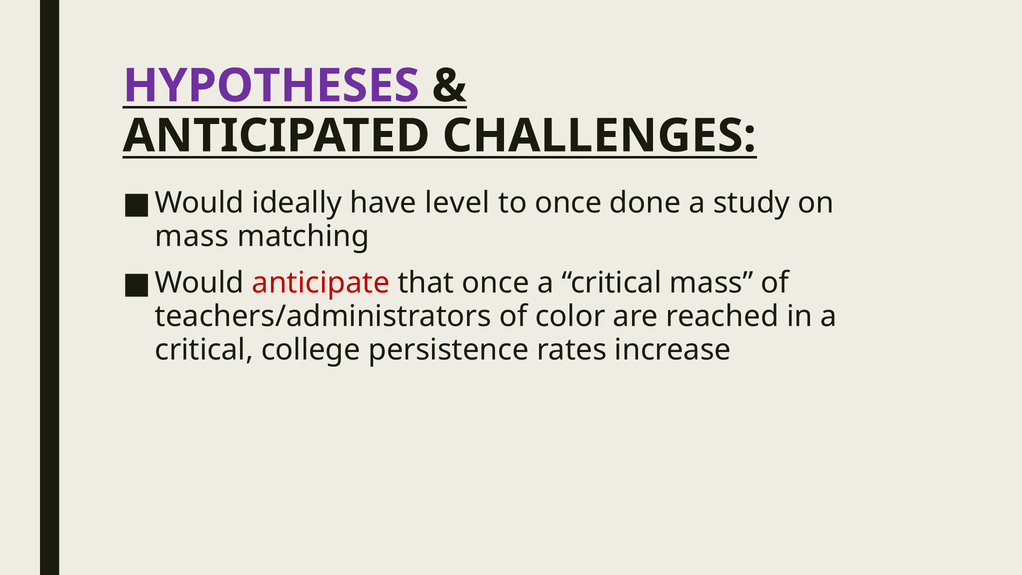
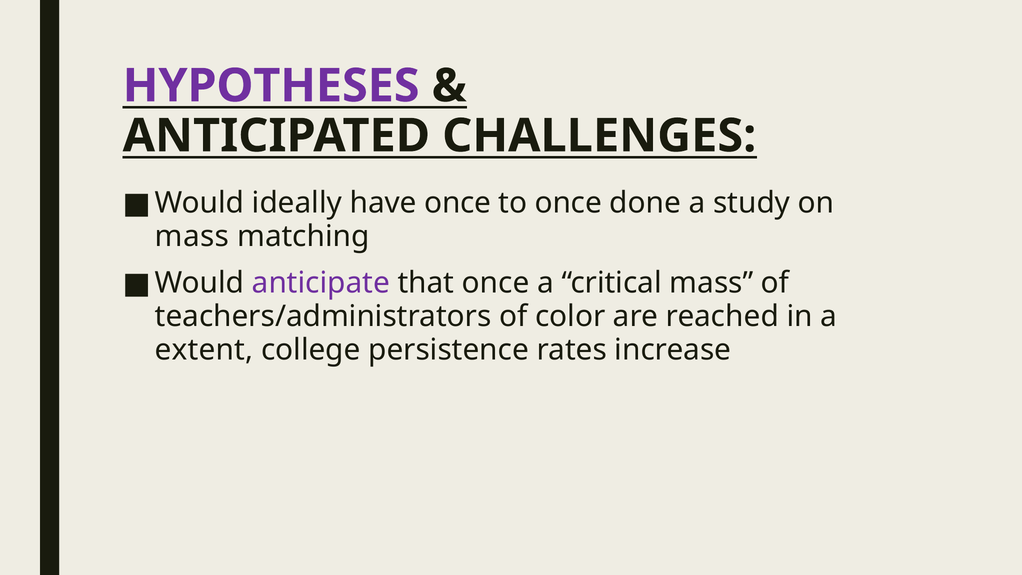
have level: level -> once (458, 203)
anticipate colour: red -> purple (321, 283)
critical: critical -> extent (204, 350)
